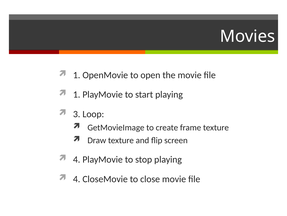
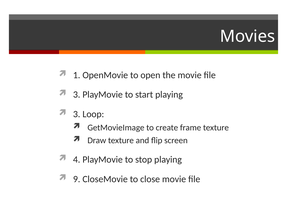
1: 1 -> 3 (77, 94)
4: 4 -> 9 (77, 178)
